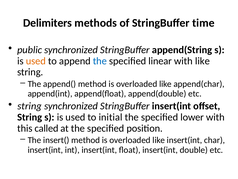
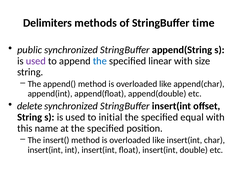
used colour: orange -> purple (36, 61)
with like: like -> size (203, 61)
string: string -> delete (30, 106)
lower: lower -> equal (192, 117)
called: called -> name (46, 128)
